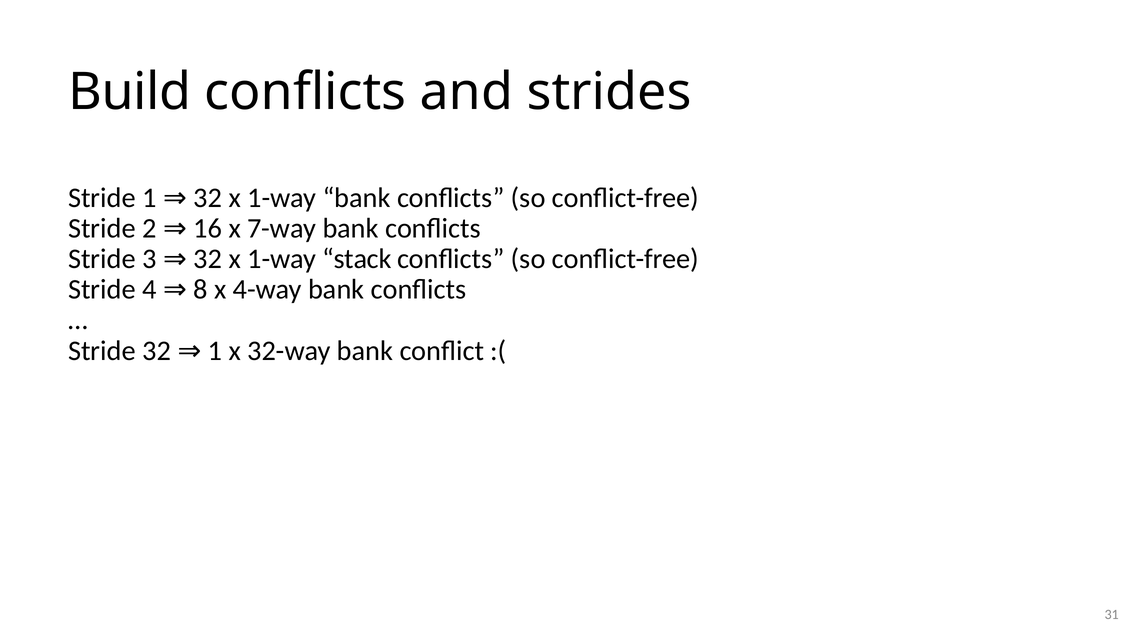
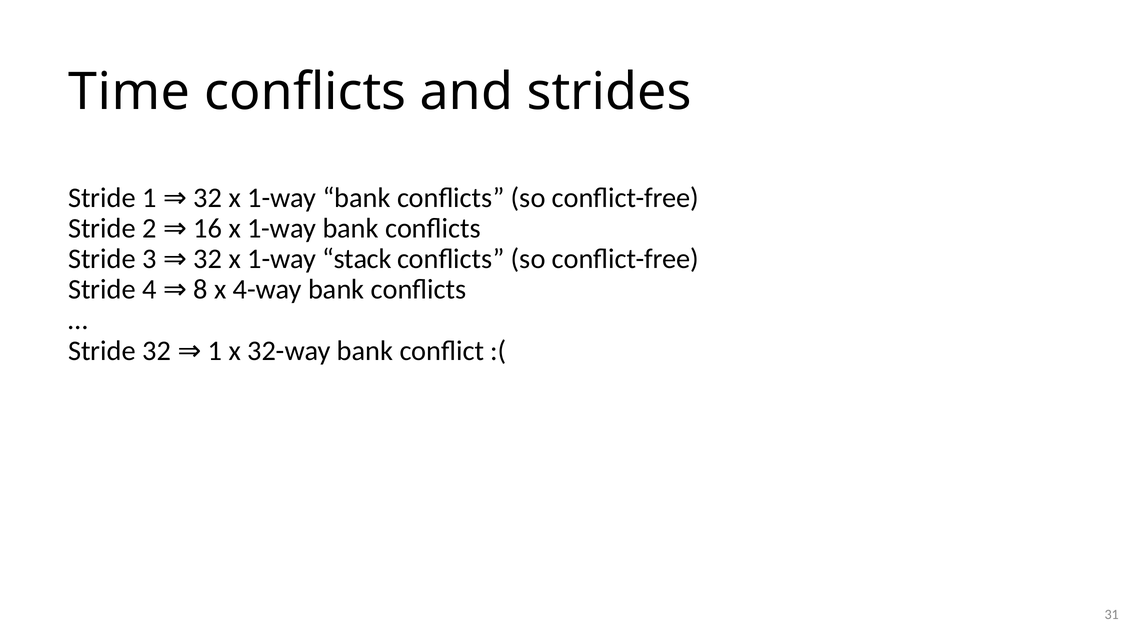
Build: Build -> Time (129, 92)
16 x 7-way: 7-way -> 1-way (282, 228)
